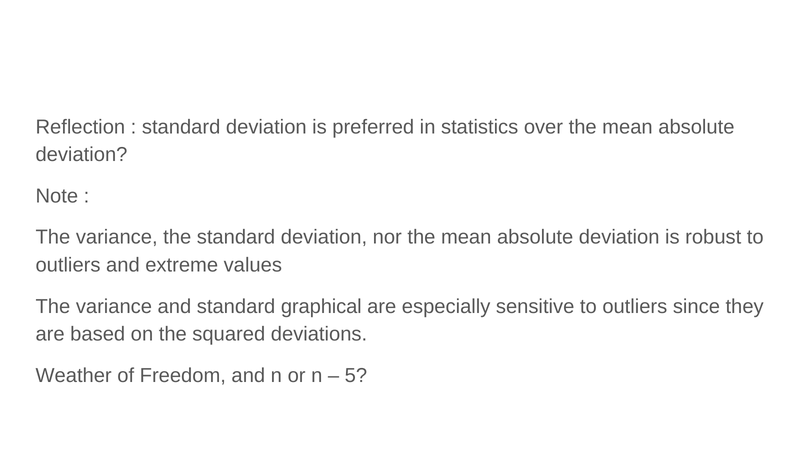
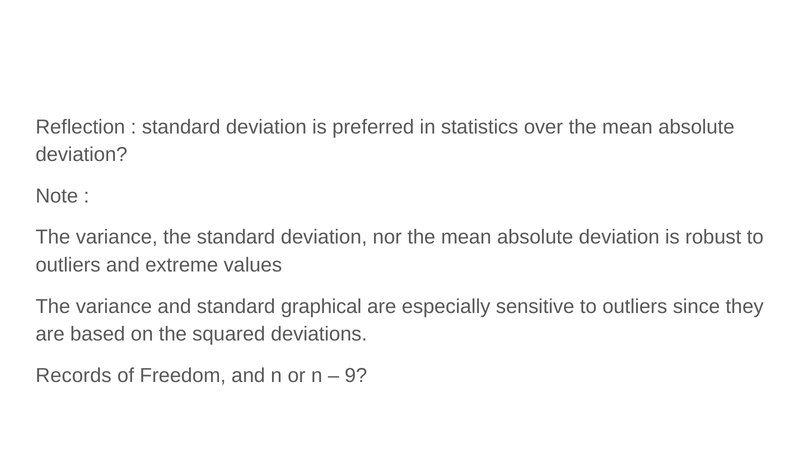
Weather: Weather -> Records (74, 375)
5: 5 -> 9 (356, 375)
